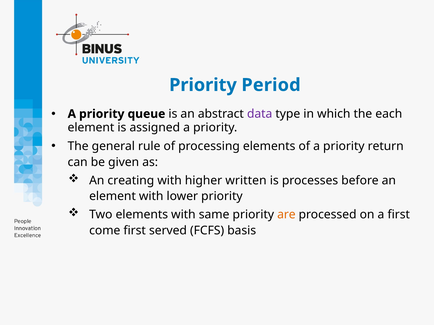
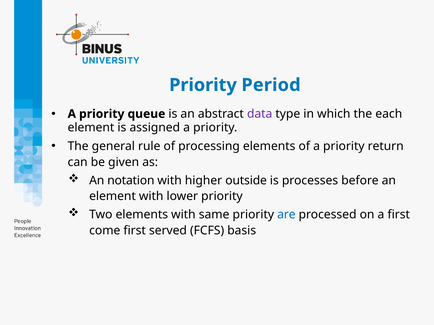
creating: creating -> notation (131, 181)
written: written -> outside (246, 181)
are colour: orange -> blue (286, 215)
